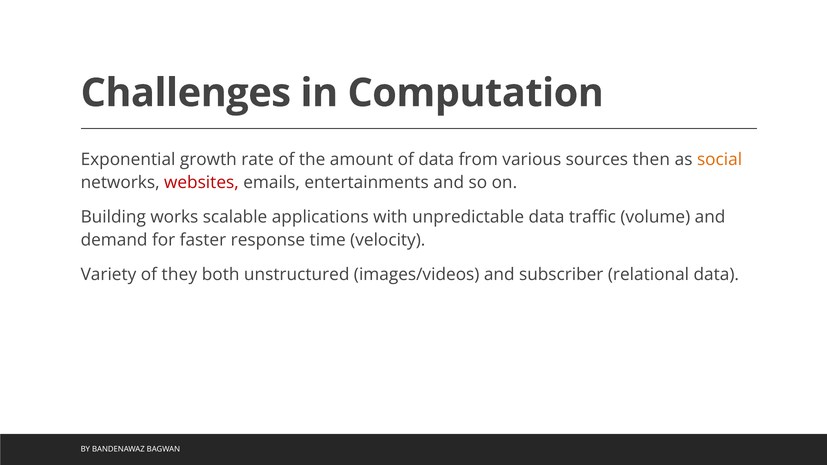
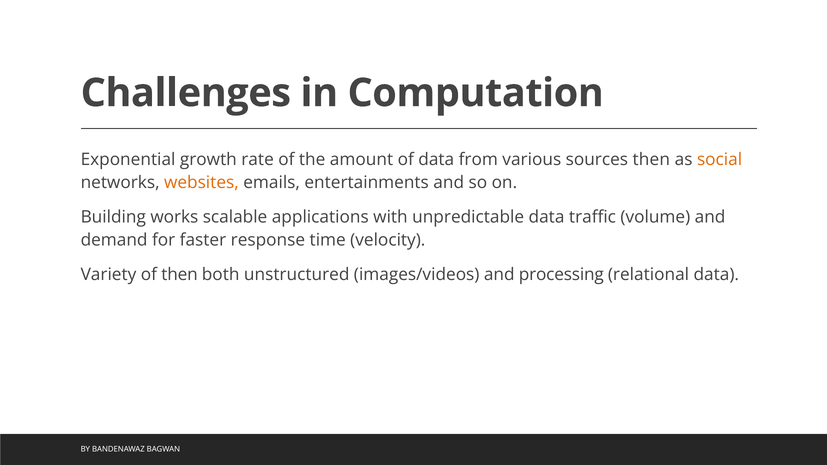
websites colour: red -> orange (201, 182)
of they: they -> then (180, 275)
subscriber: subscriber -> processing (561, 275)
